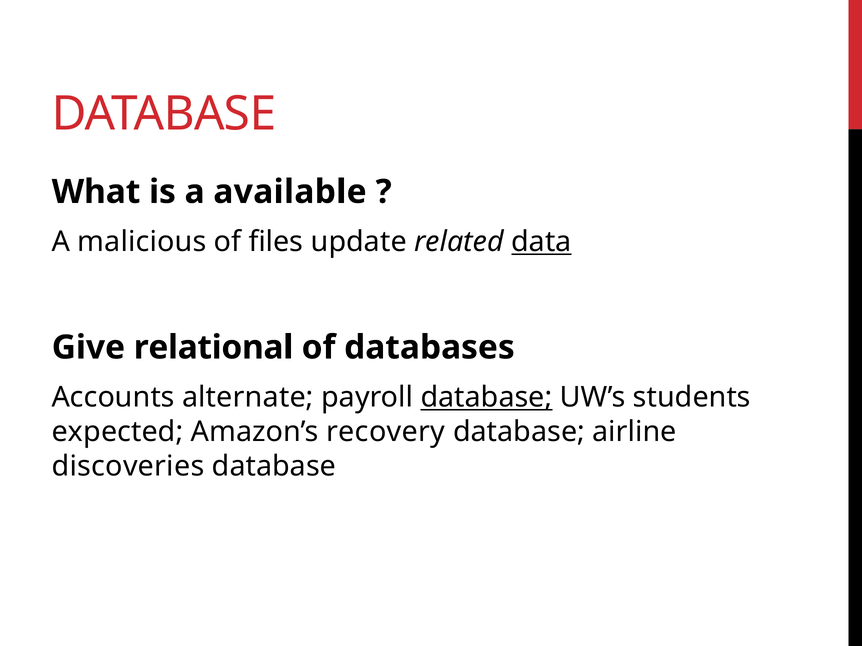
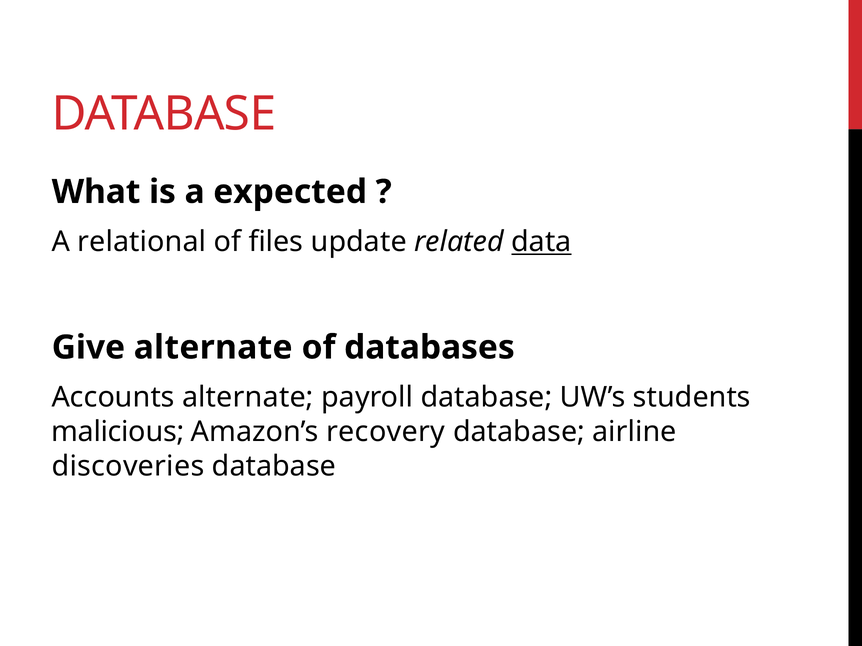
available: available -> expected (290, 192)
malicious: malicious -> relational (142, 242)
Give relational: relational -> alternate (213, 348)
database underline: present -> none (487, 398)
expected: expected -> malicious (118, 432)
